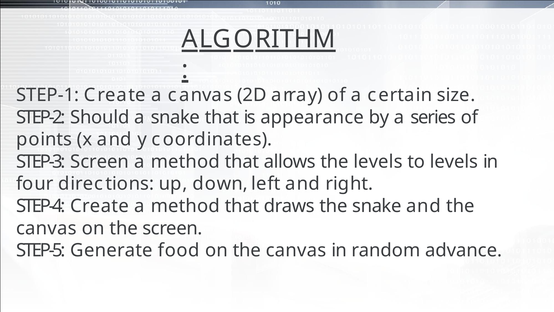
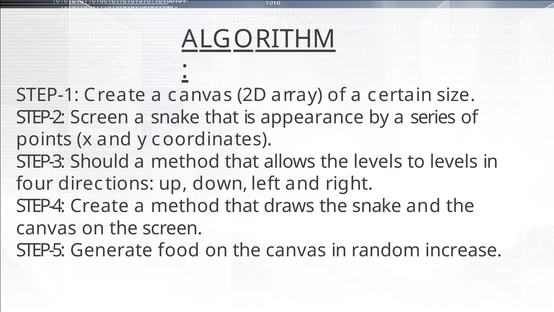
STEP-2 Should: Should -> Screen (100, 117)
STEP-3 Screen: Screen -> Should (100, 161)
advance: advance -> increase (464, 250)
